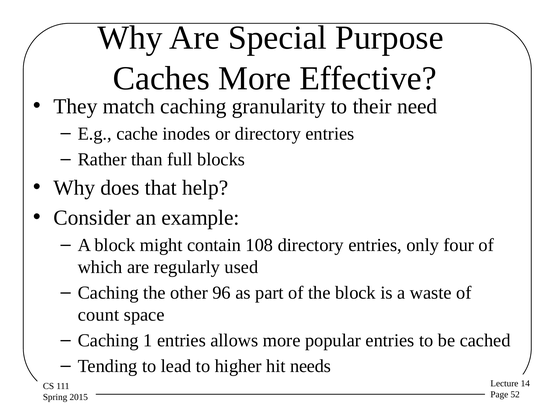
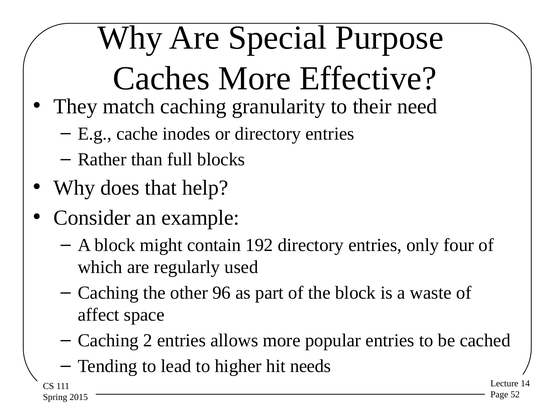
108: 108 -> 192 (259, 245)
count: count -> affect (99, 314)
1: 1 -> 2 (148, 340)
